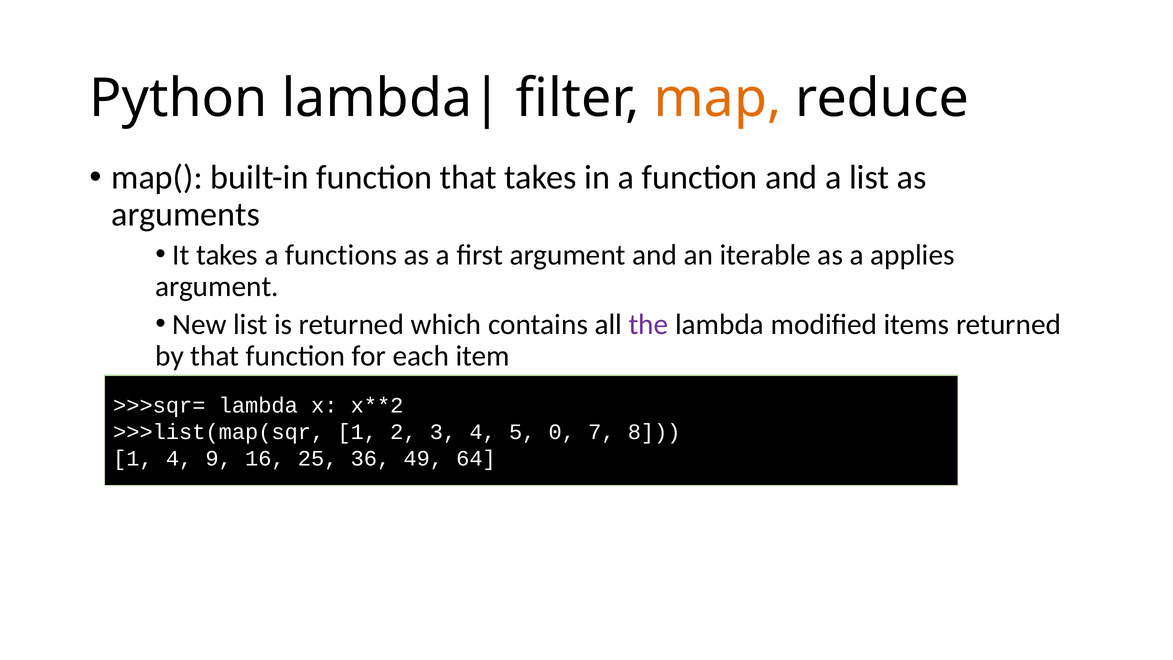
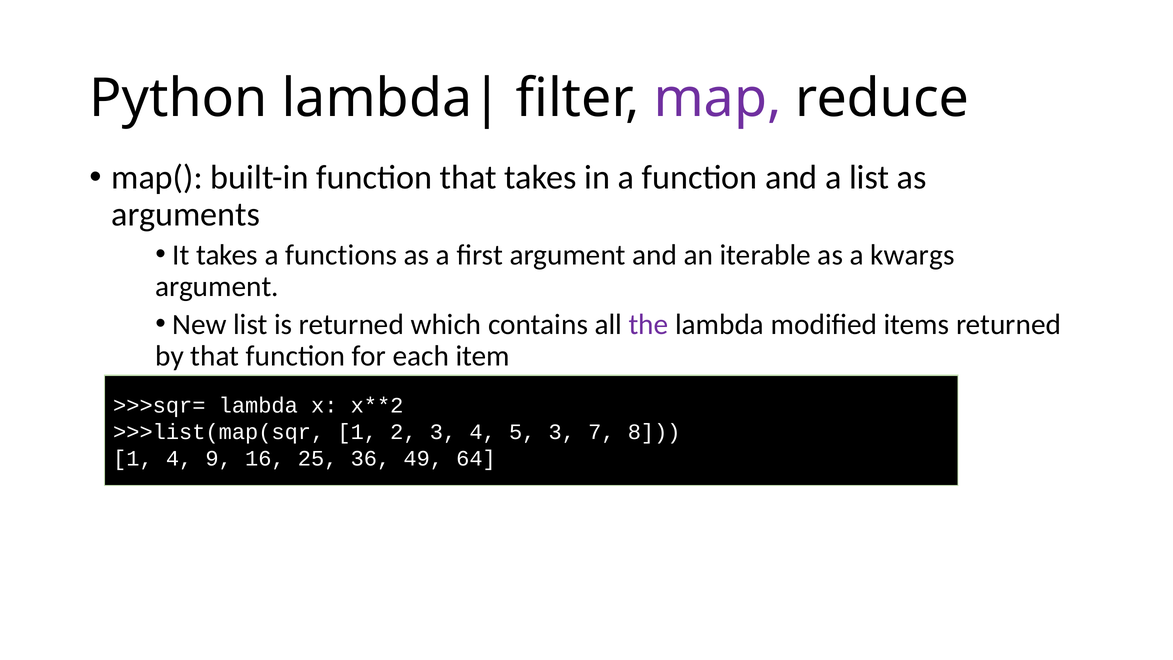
map colour: orange -> purple (718, 99)
applies: applies -> kwargs (912, 255)
5 0: 0 -> 3 (562, 432)
